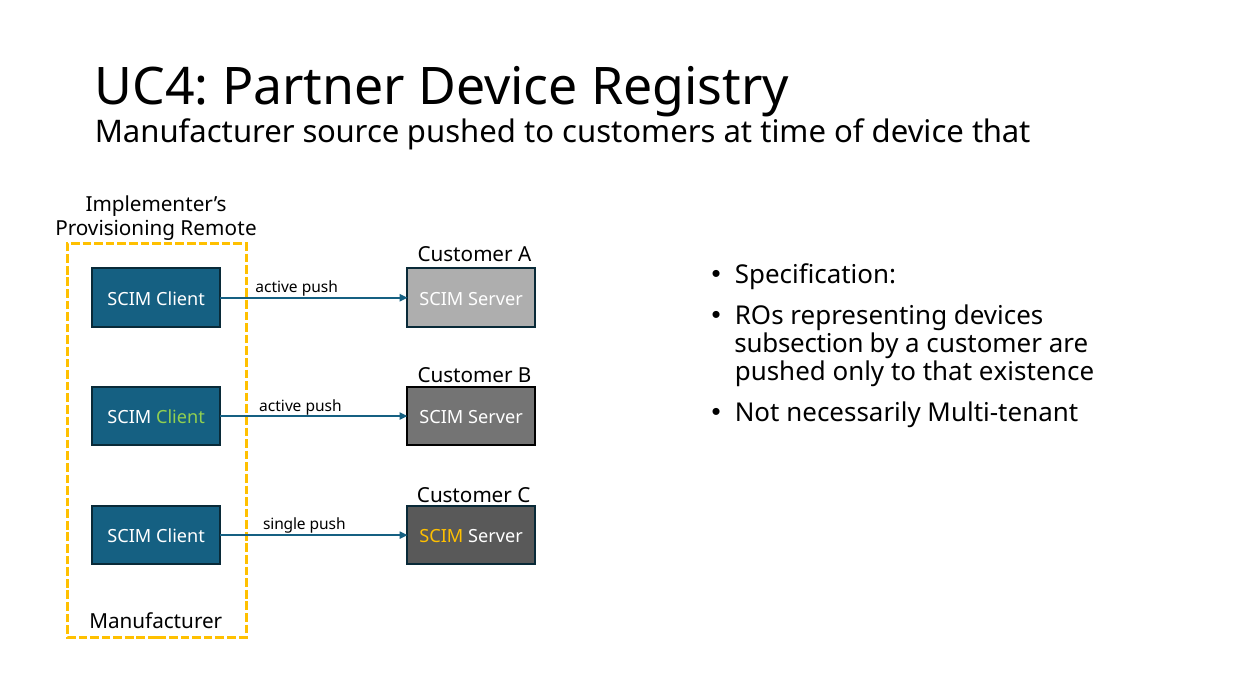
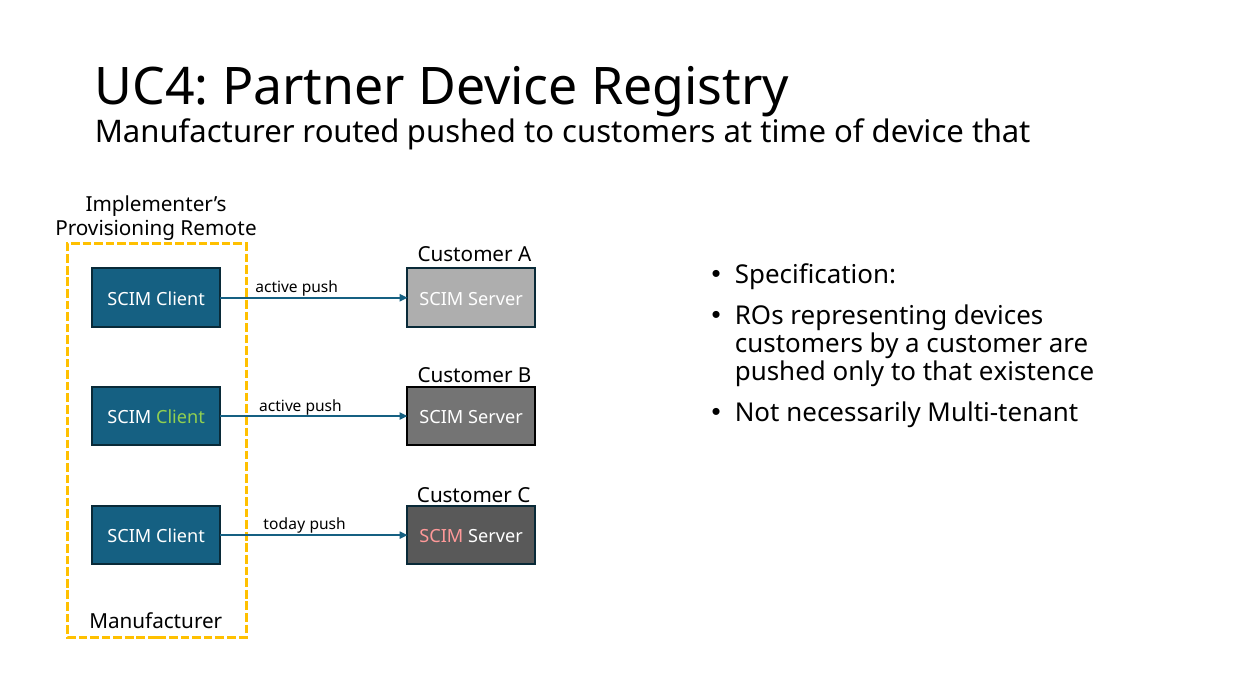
source: source -> routed (351, 133)
subsection: subsection -> customers (799, 344)
single: single -> today (284, 524)
SCIM colour: yellow -> pink (441, 537)
